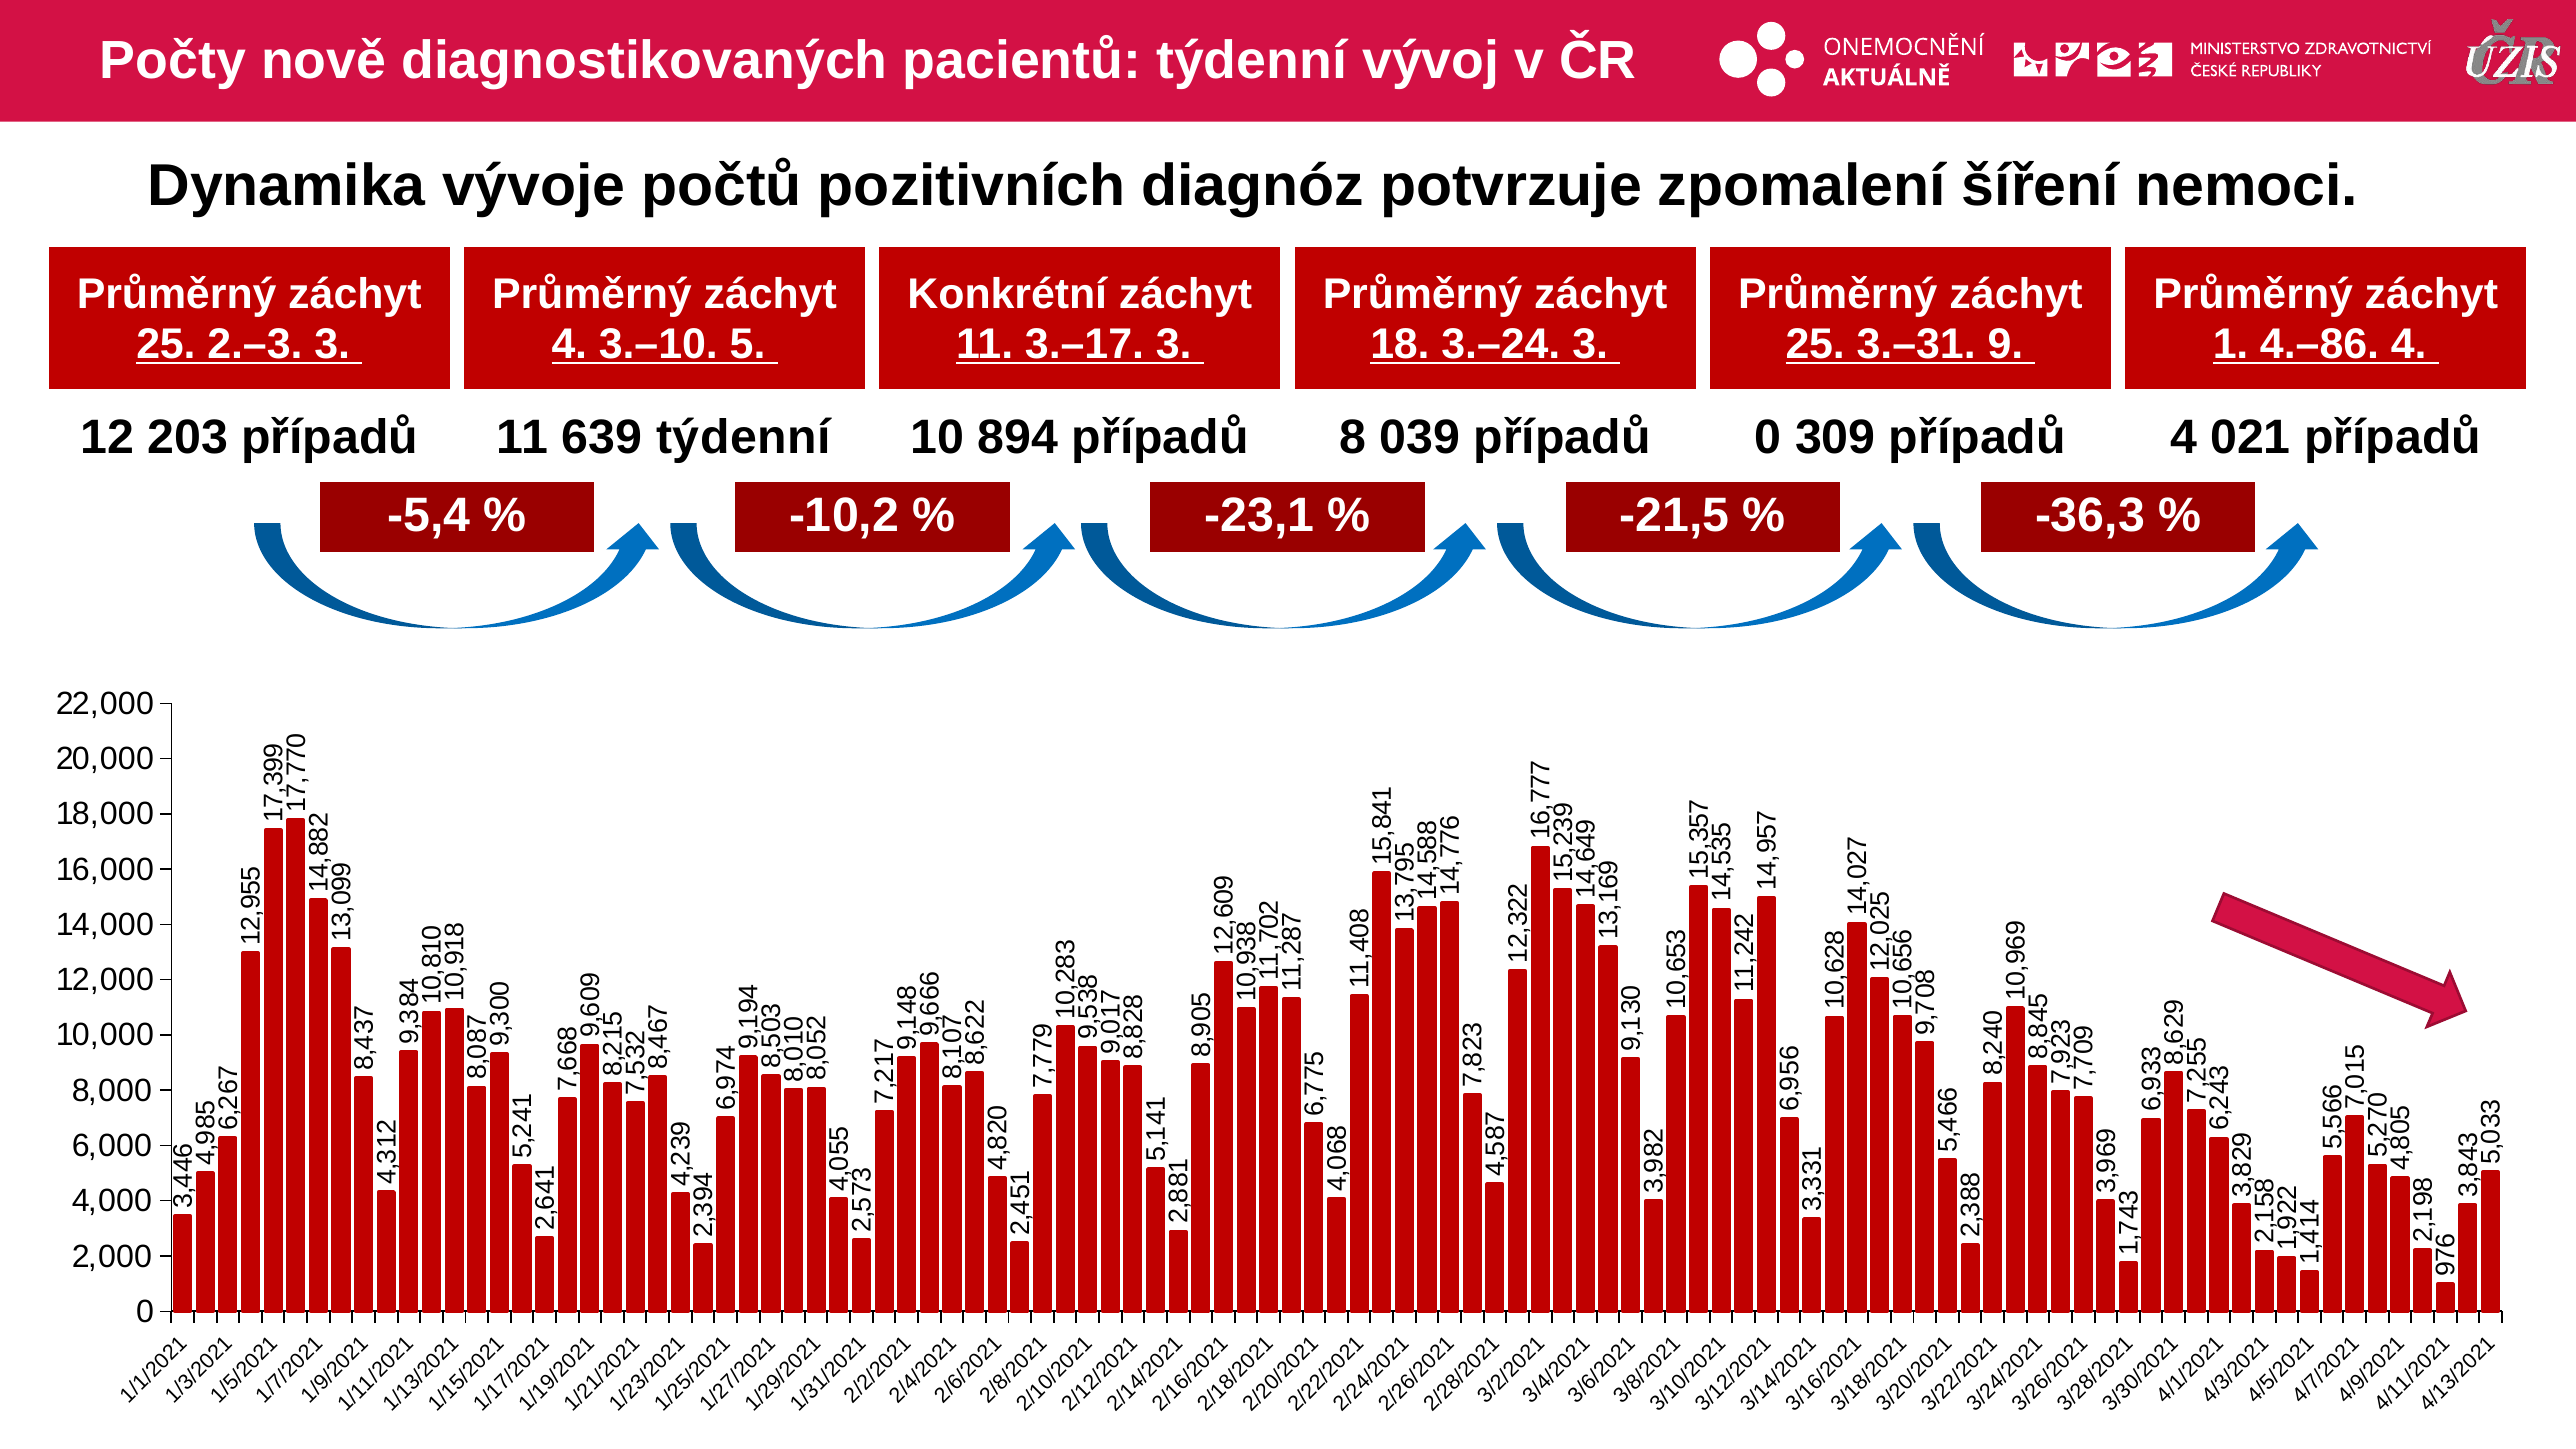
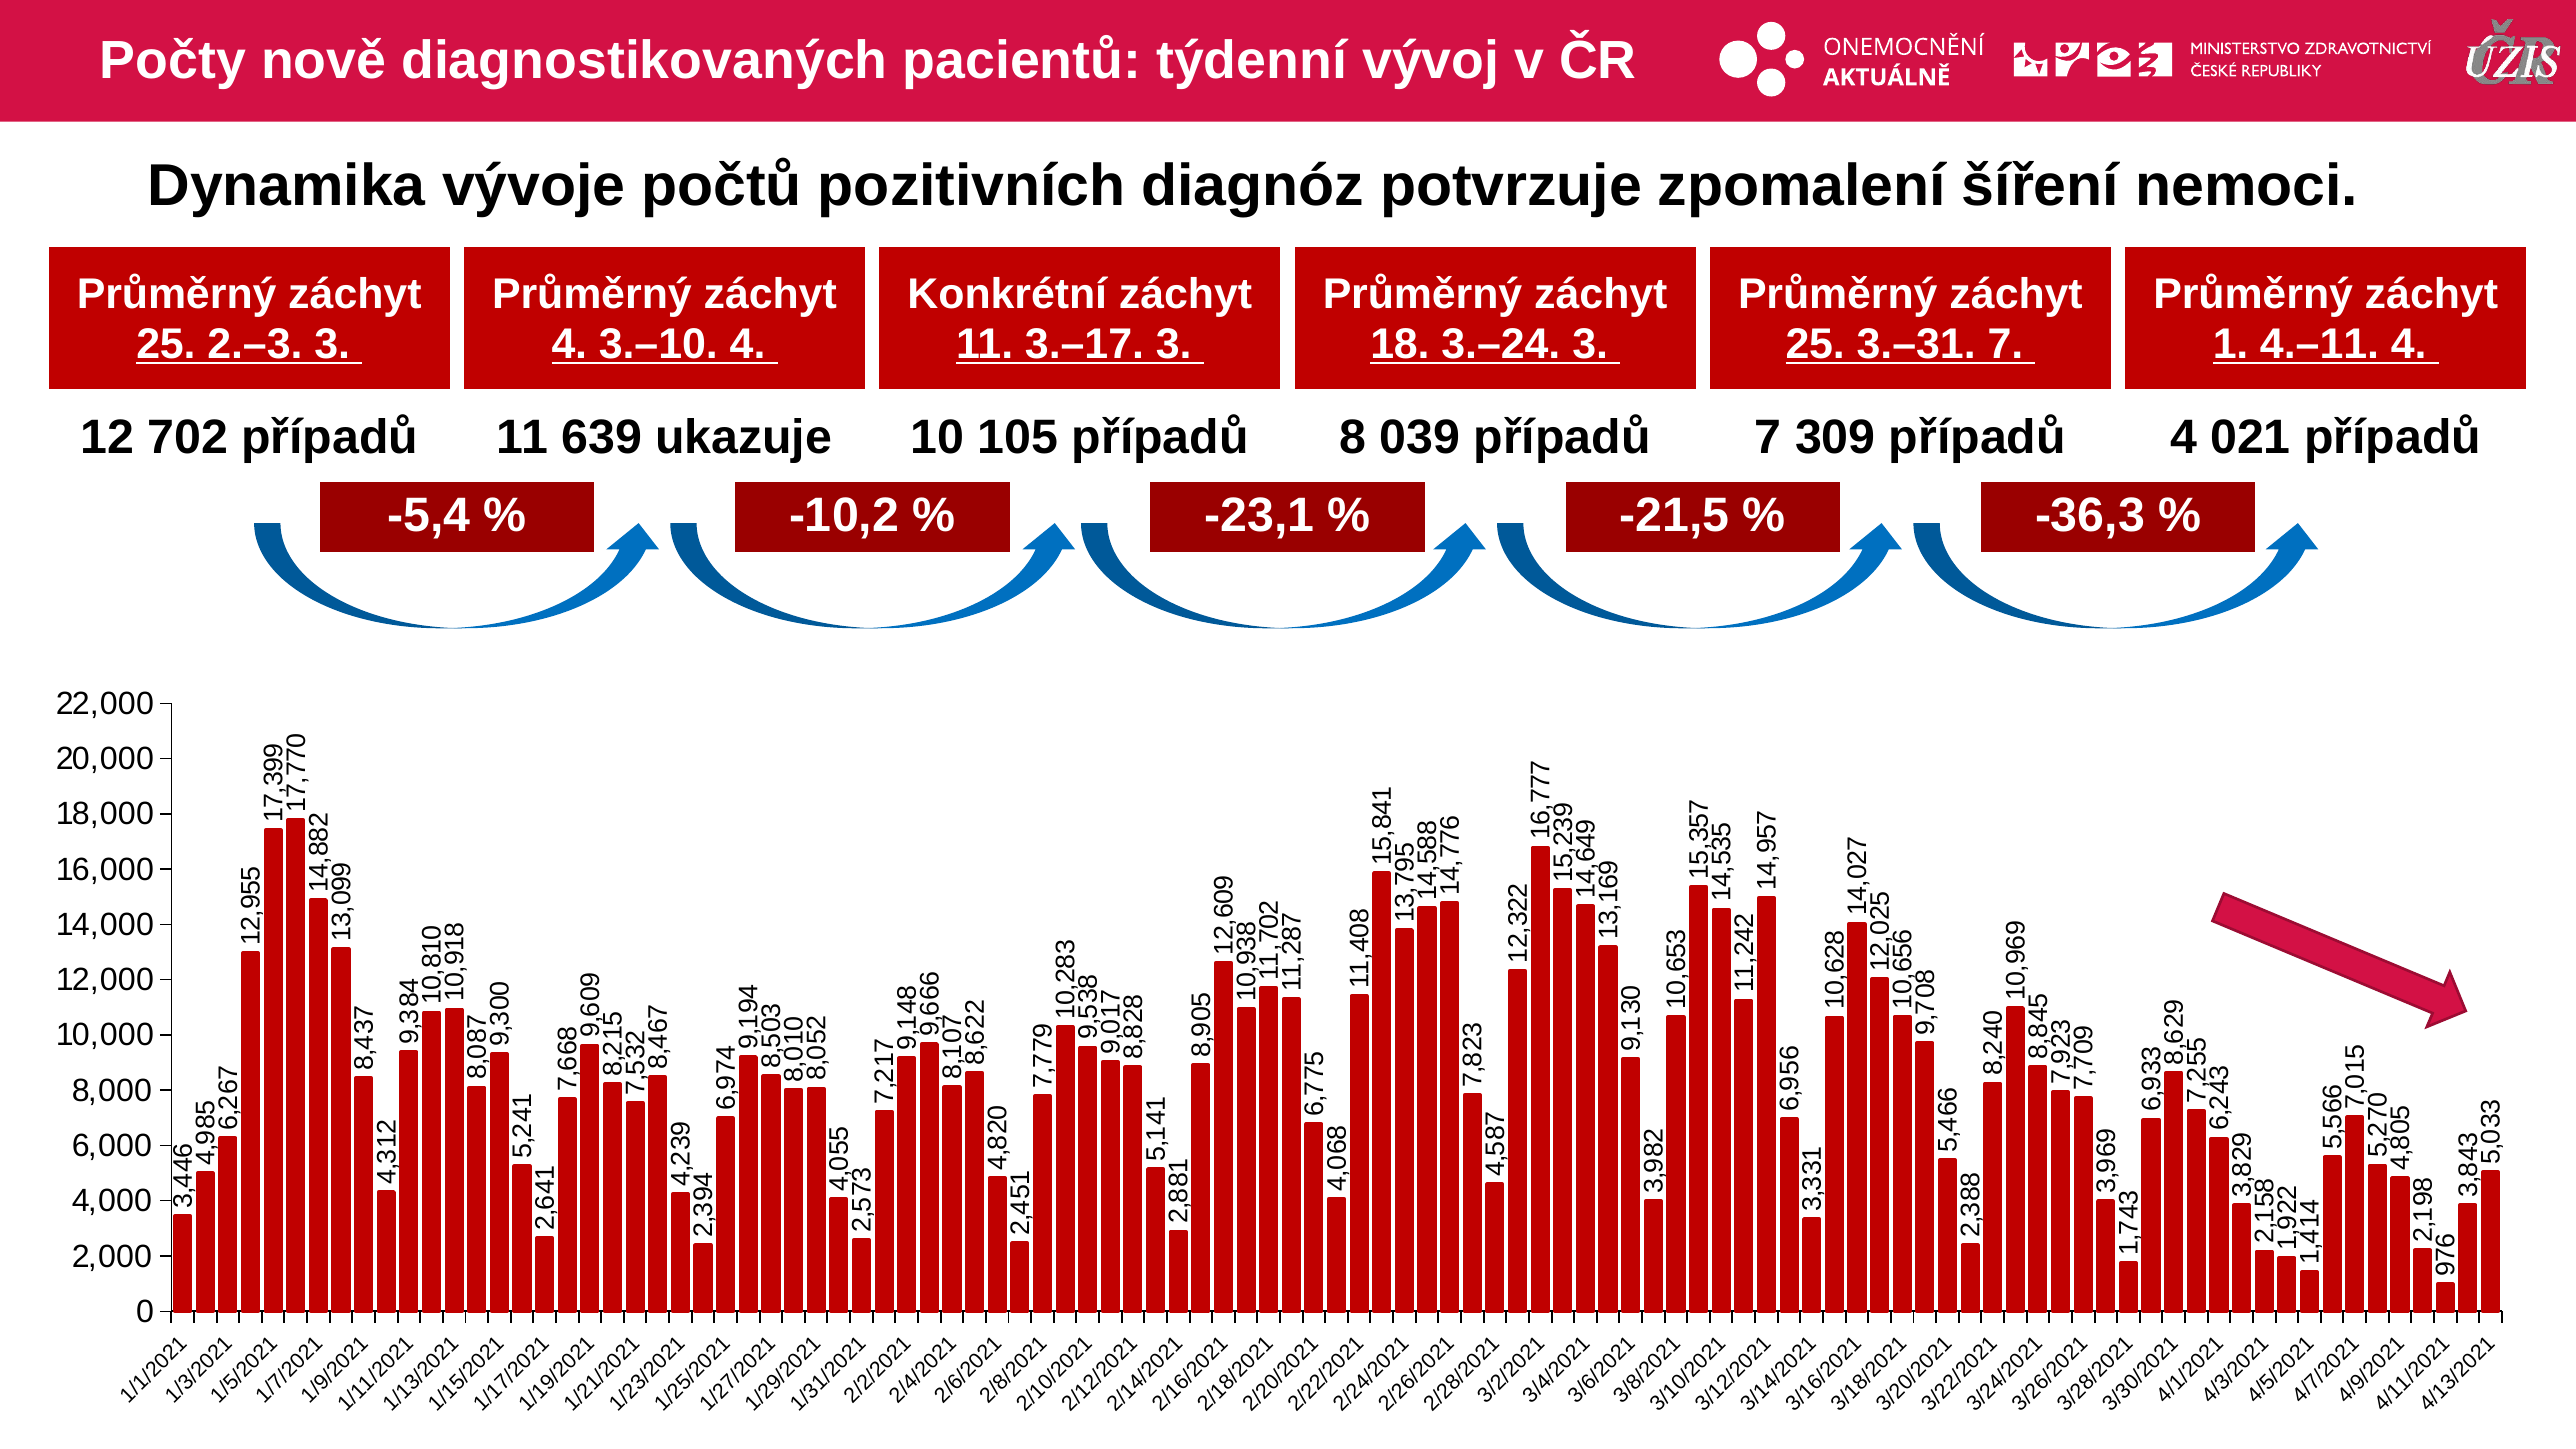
3.–10 5: 5 -> 4 (748, 344)
3.–31 9: 9 -> 7 (2005, 344)
4.–86: 4.–86 -> 4.–11 (2320, 344)
203: 203 -> 702 (188, 437)
639 týdenní: týdenní -> ukazuje (744, 437)
894: 894 -> 105 (1018, 437)
případů 0: 0 -> 7 (1768, 437)
